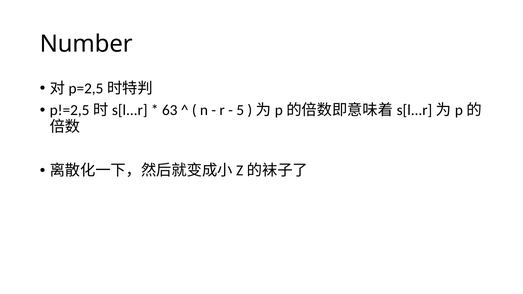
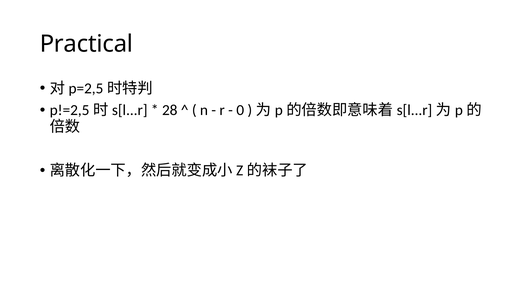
Number: Number -> Practical (86, 44)
63: 63 -> 28 (170, 110)
5: 5 -> 0 (240, 110)
